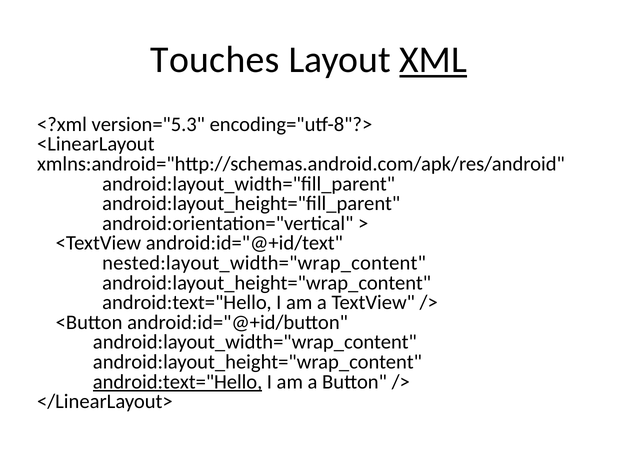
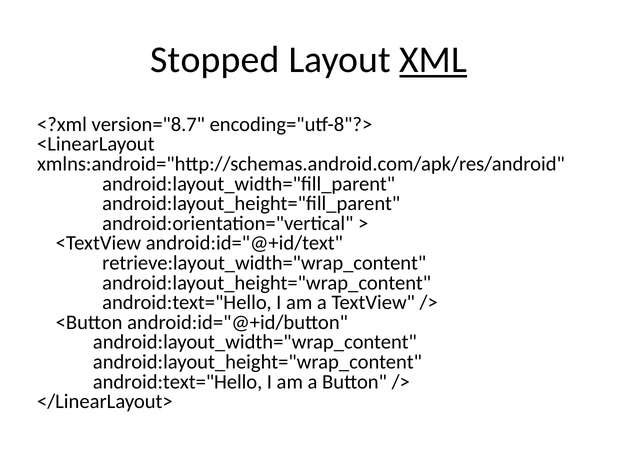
Touches: Touches -> Stopped (215, 60)
version="5.3: version="5.3 -> version="8.7 (148, 124)
nested:layout_width="wrap_content: nested:layout_width="wrap_content -> retrieve:layout_width="wrap_content (264, 263)
android:text="Hello underline: present -> none (178, 381)
